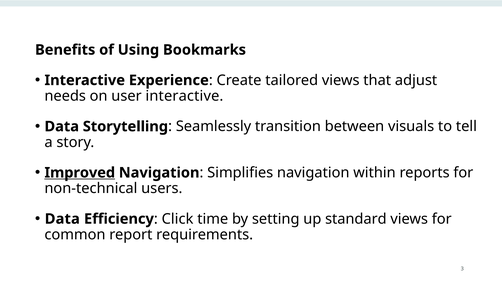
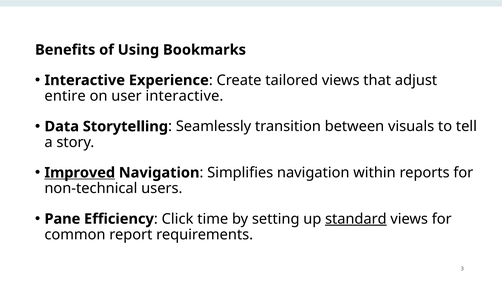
needs: needs -> entire (65, 96)
Data: Data -> Pane (62, 219)
standard underline: none -> present (356, 219)
